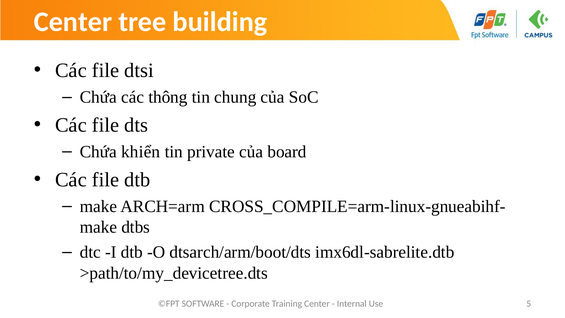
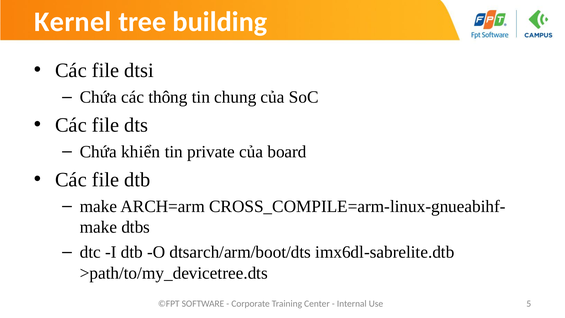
Center: Center -> Kernel (73, 22)
